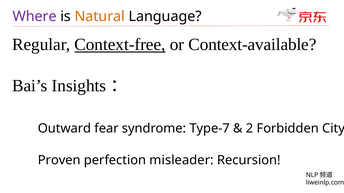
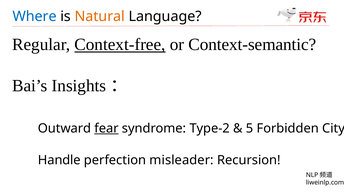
Where colour: purple -> blue (35, 16)
Context-available: Context-available -> Context-semantic (252, 45)
fear underline: none -> present (106, 129)
Type-7: Type-7 -> Type-2 (210, 129)
2: 2 -> 5 (250, 129)
Proven: Proven -> Handle (59, 160)
